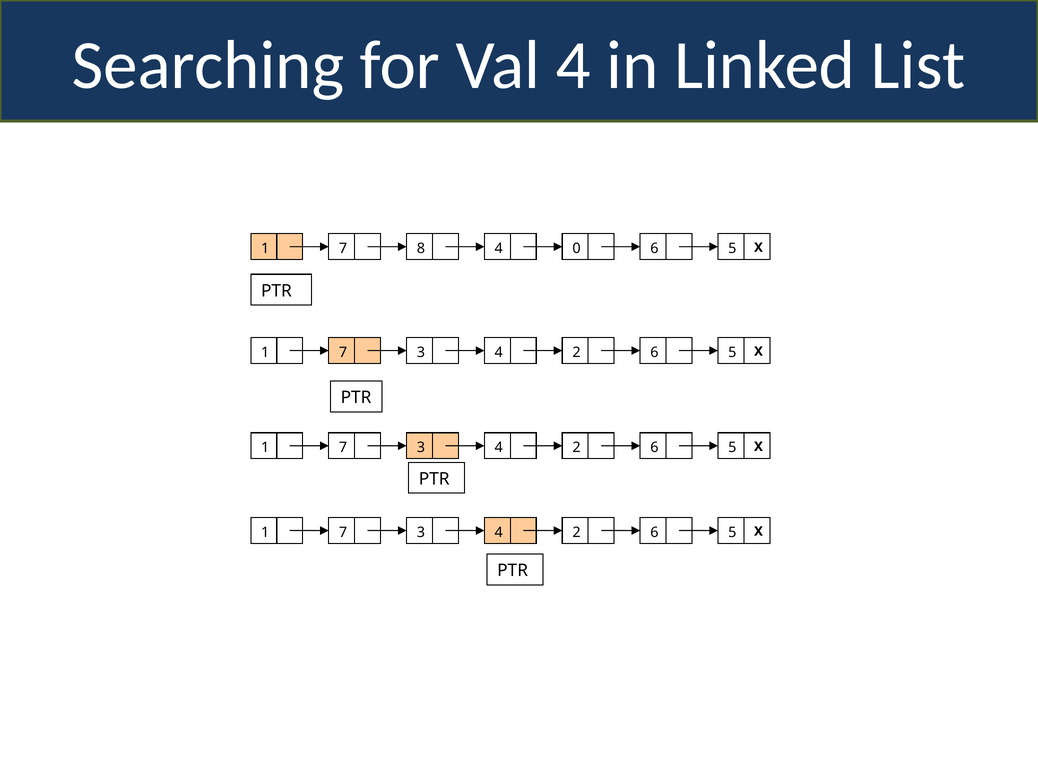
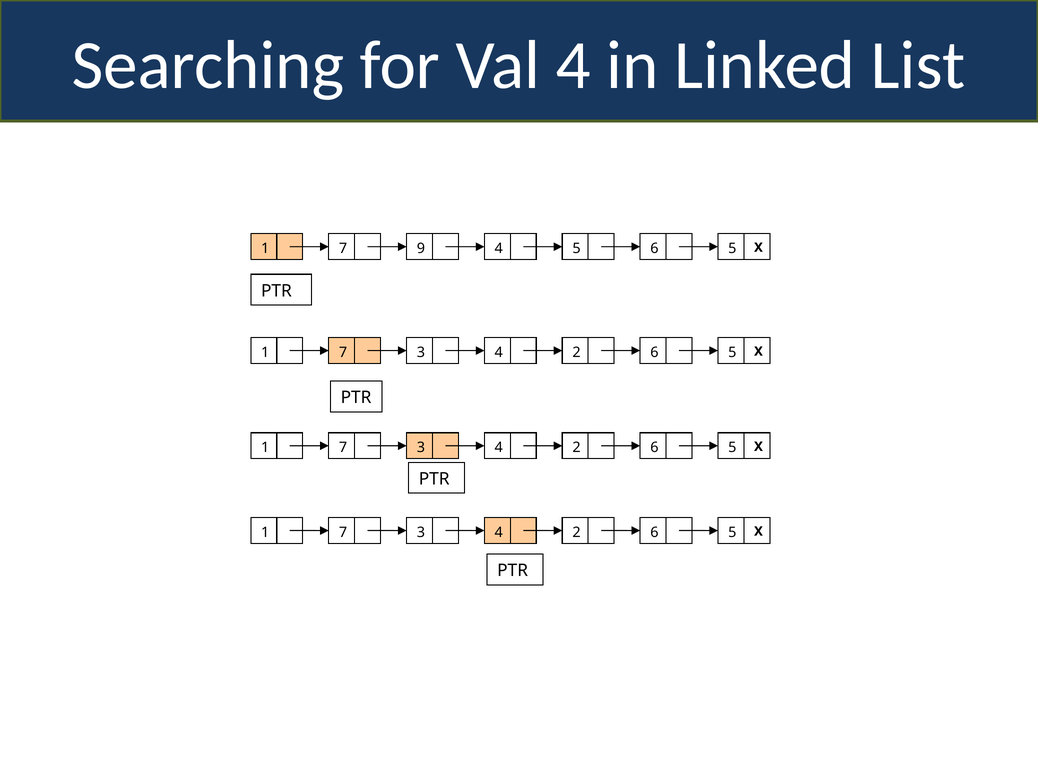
8: 8 -> 9 (421, 248)
4 0: 0 -> 5 (577, 248)
